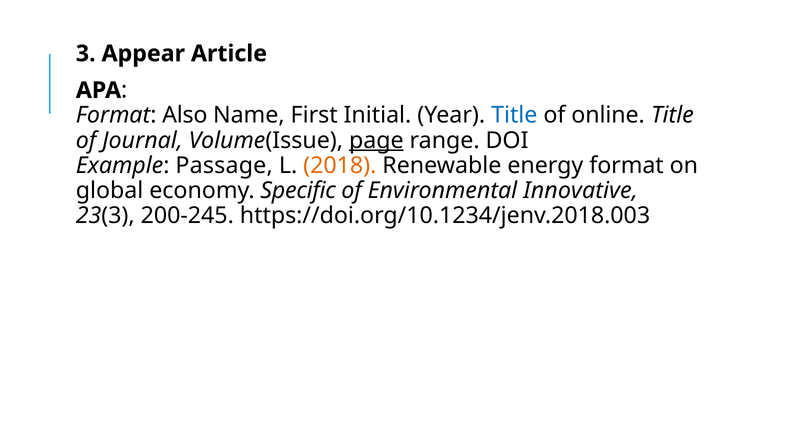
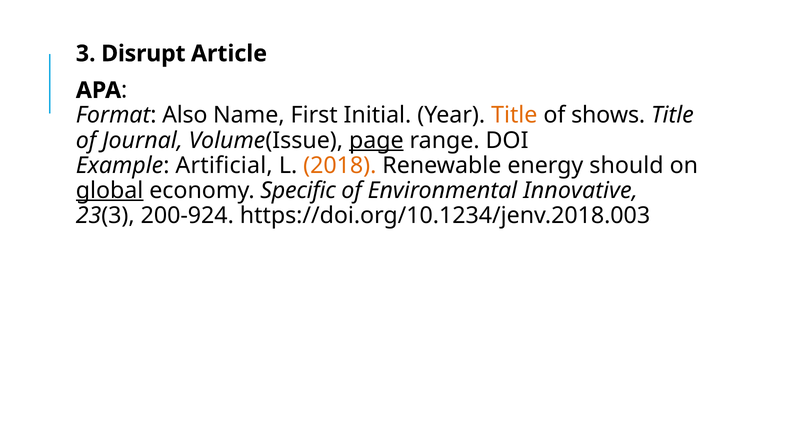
Appear: Appear -> Disrupt (143, 54)
Title colour: blue -> orange (514, 115)
online: online -> shows (608, 115)
Passage: Passage -> Artificial (224, 165)
energy format: format -> should (626, 165)
global underline: none -> present (110, 190)
200-245: 200-245 -> 200-924 (187, 215)
